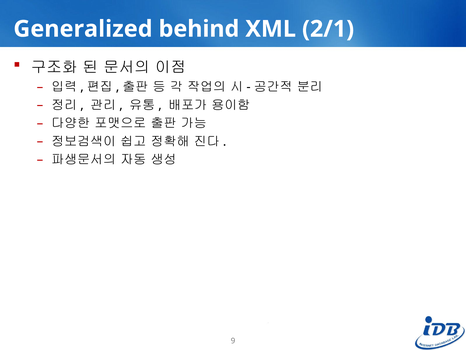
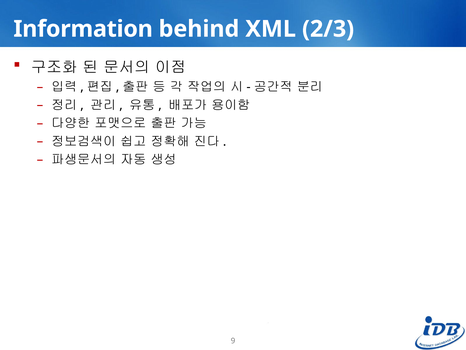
Generalized: Generalized -> Information (83, 29)
2/1: 2/1 -> 2/3 (328, 29)
